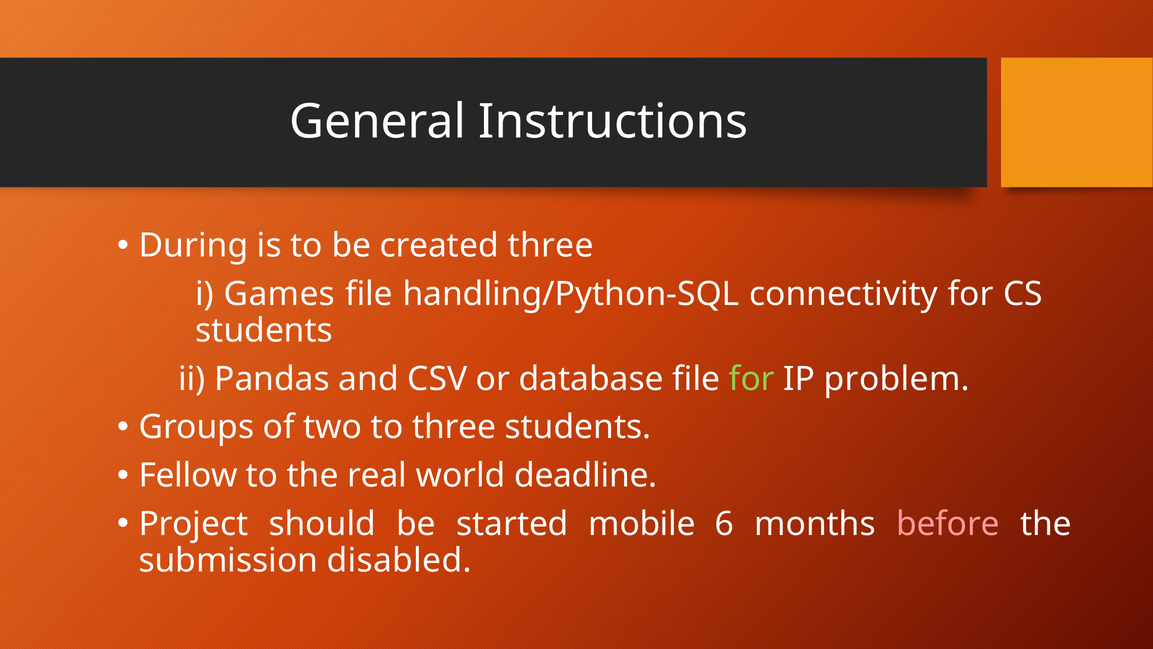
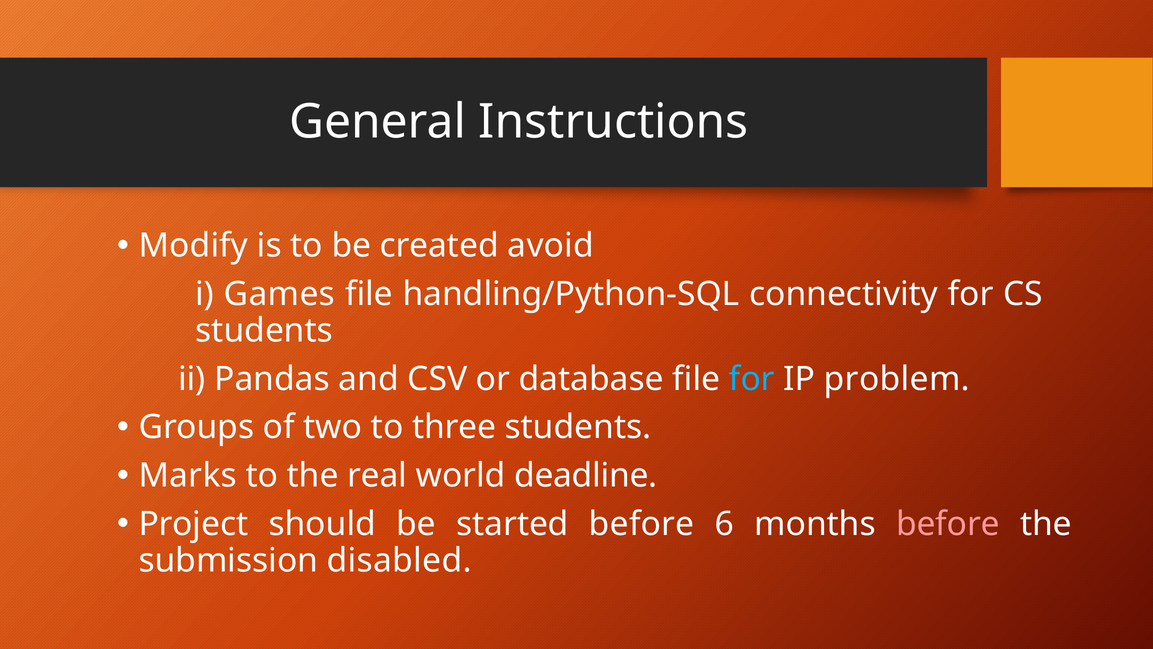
During: During -> Modify (193, 246)
created three: three -> avoid (551, 246)
for colour: light green -> light blue (752, 379)
Fellow: Fellow -> Marks (188, 476)
started mobile: mobile -> before (642, 524)
